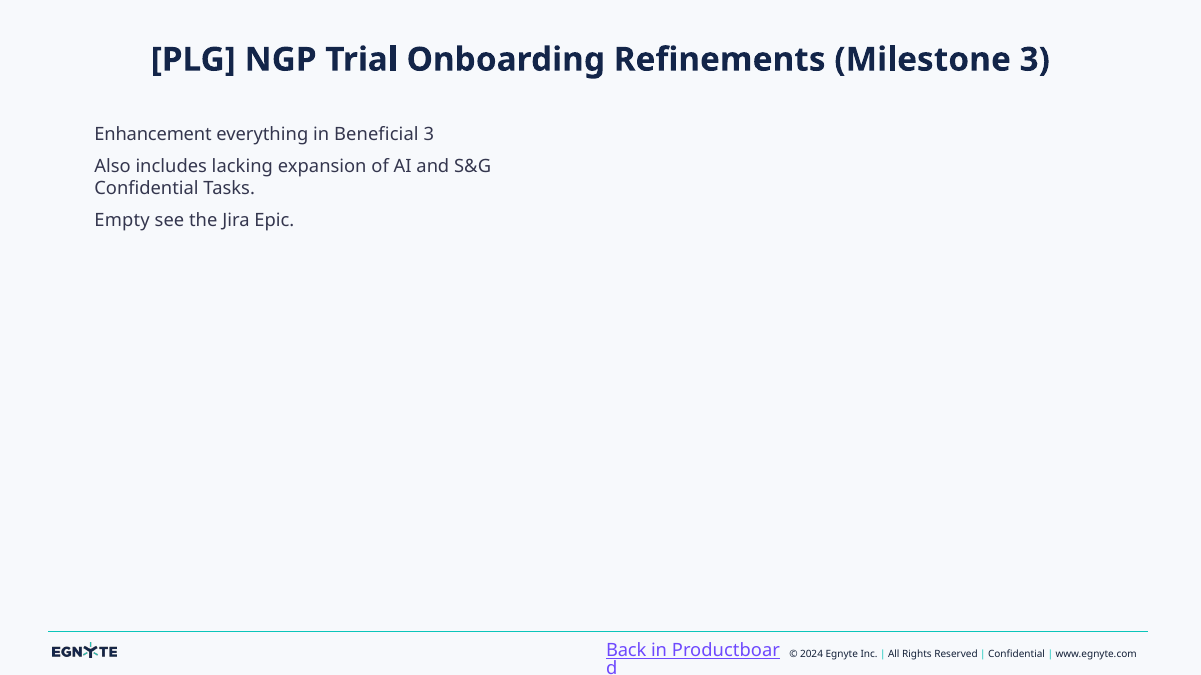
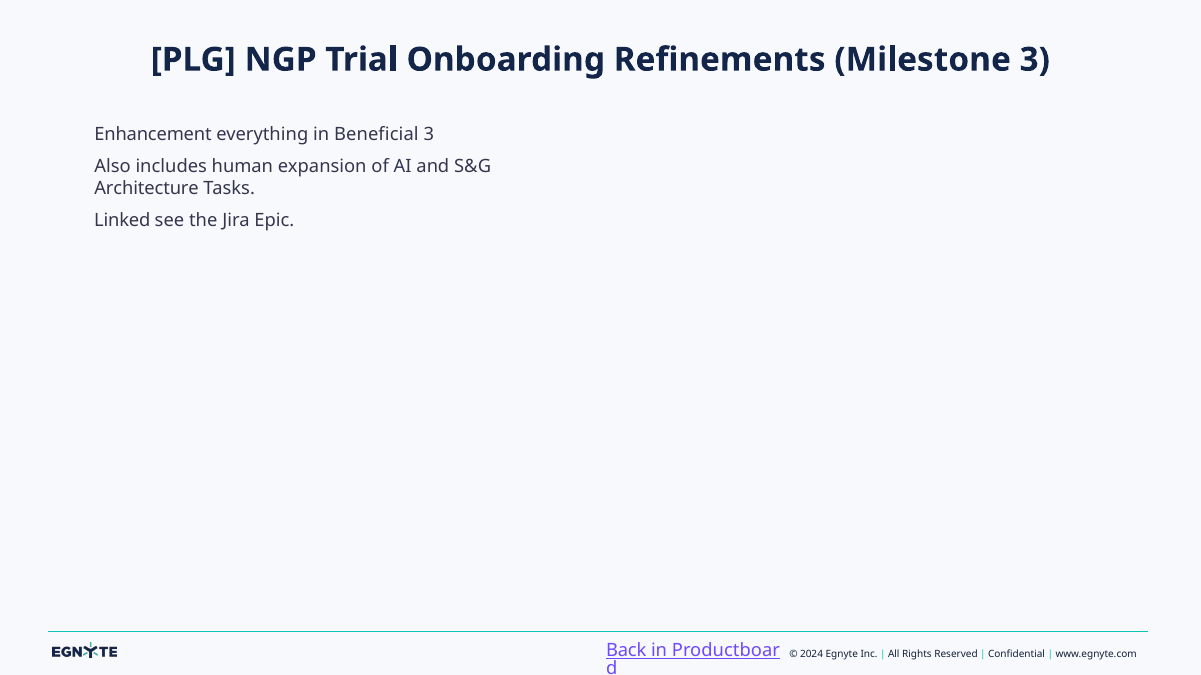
lacking: lacking -> human (242, 167)
Confidential: Confidential -> Architecture (147, 189)
Empty: Empty -> Linked (122, 221)
